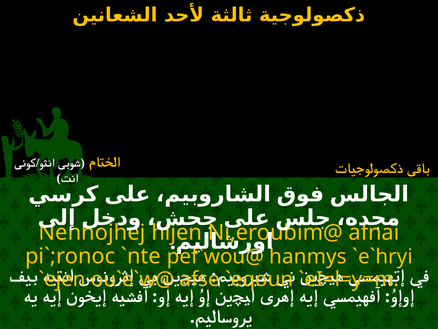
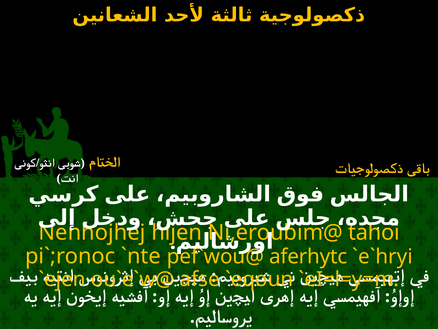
afnai: afnai -> tahoi (374, 232)
hanmys: hanmys -> aferhytc (308, 256)
